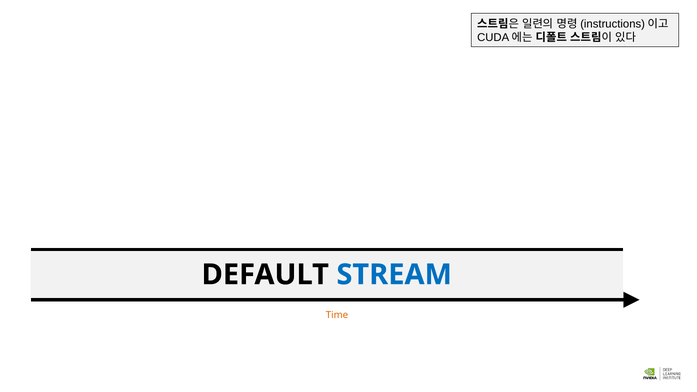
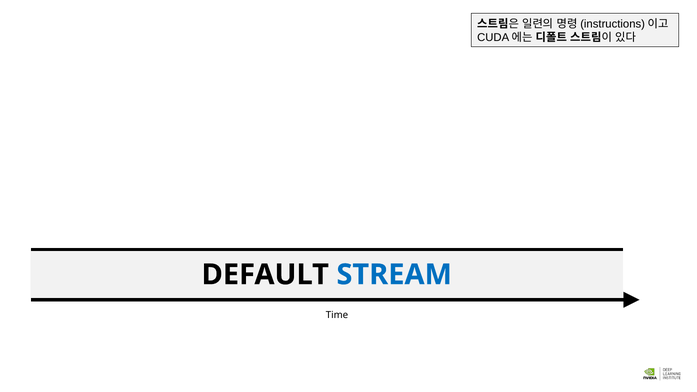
Time colour: orange -> black (337, 315)
